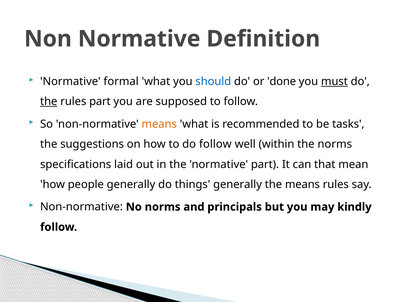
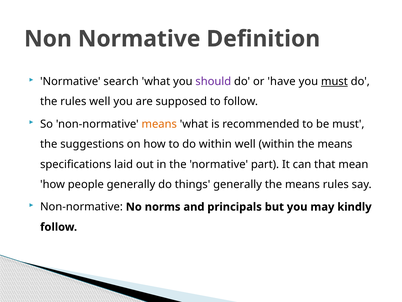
formal: formal -> search (121, 81)
should colour: blue -> purple (213, 81)
done: done -> have (282, 81)
the underline: present -> none (49, 101)
rules part: part -> well (100, 101)
be tasks: tasks -> must (348, 124)
do follow: follow -> within (215, 144)
within the norms: norms -> means (335, 144)
